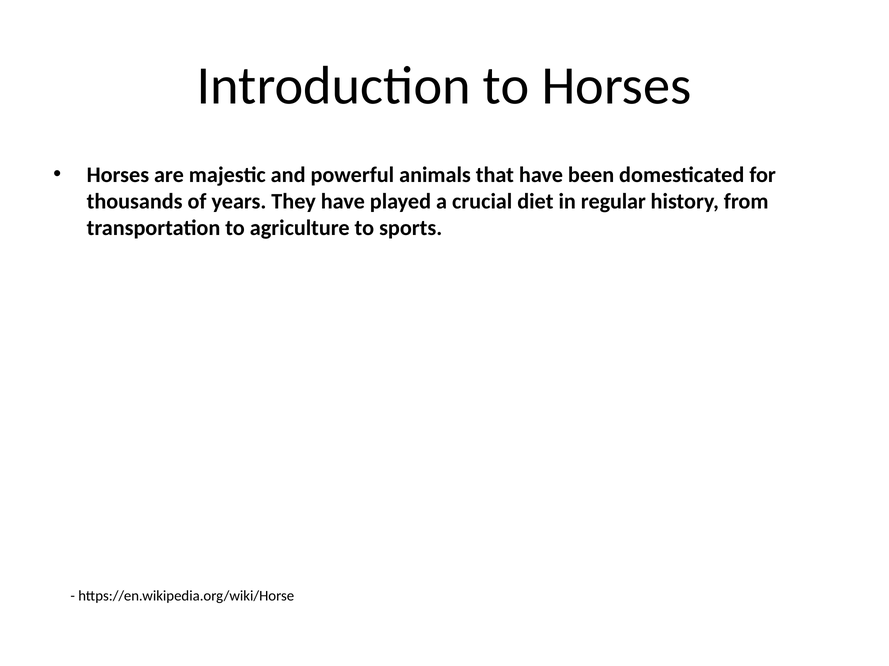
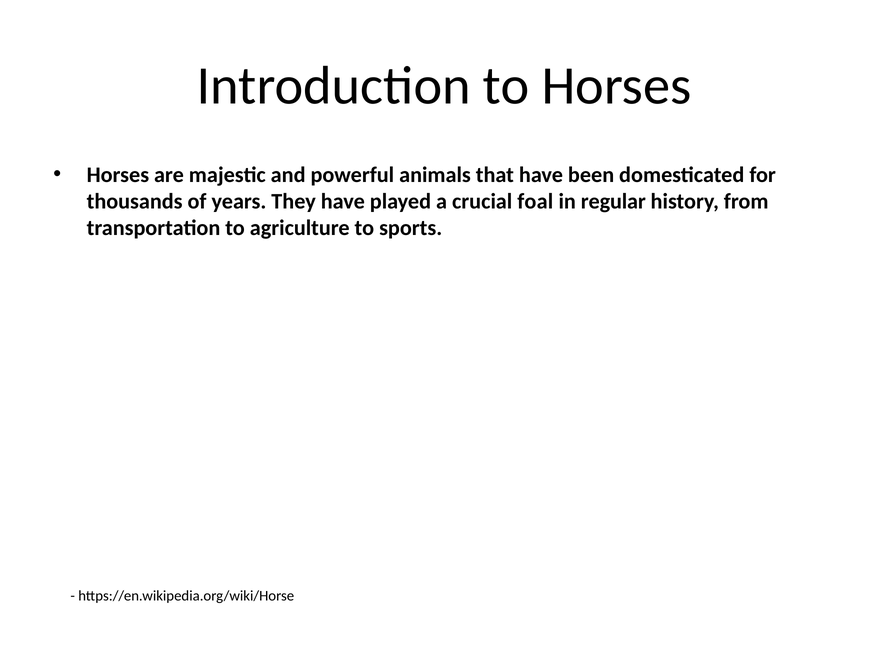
diet: diet -> foal (535, 202)
